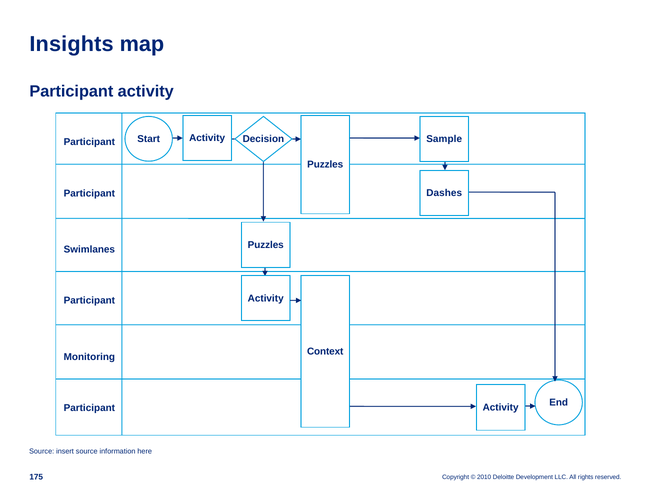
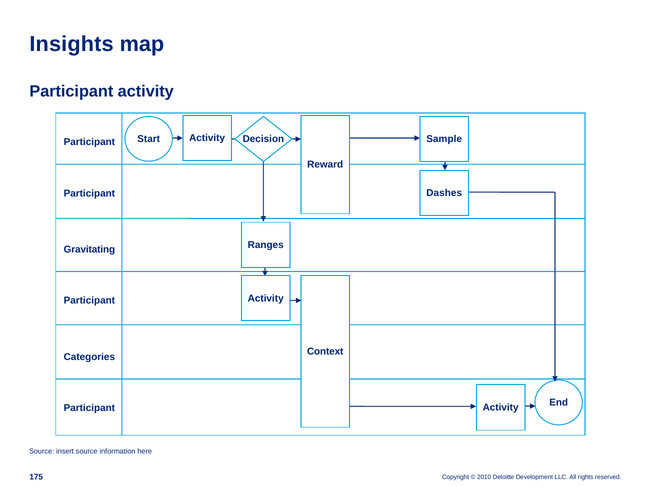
Puzzles: Puzzles -> Reward (325, 165)
Puzzles: Puzzles -> Ranges (266, 245)
Swimlanes: Swimlanes -> Gravitating (89, 250)
Monitoring: Monitoring -> Categories (89, 357)
